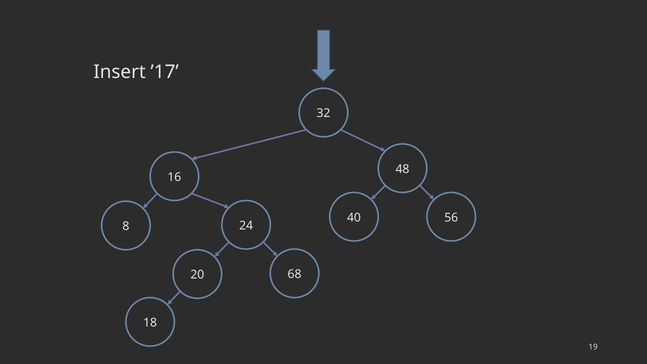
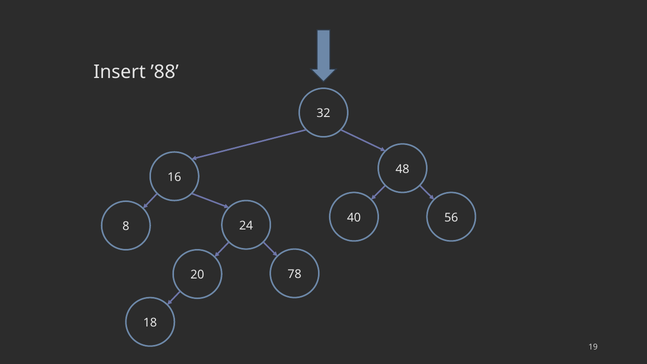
’17: ’17 -> ’88 (165, 72)
68: 68 -> 78 (295, 274)
